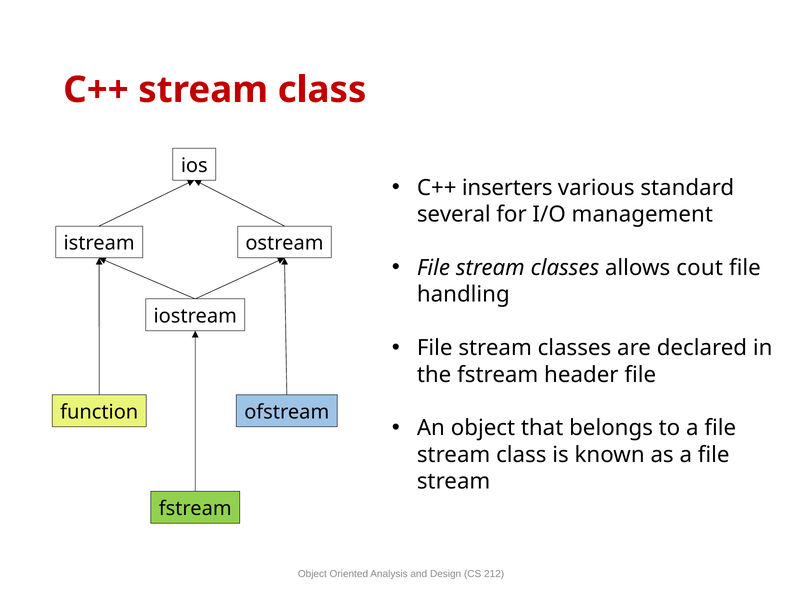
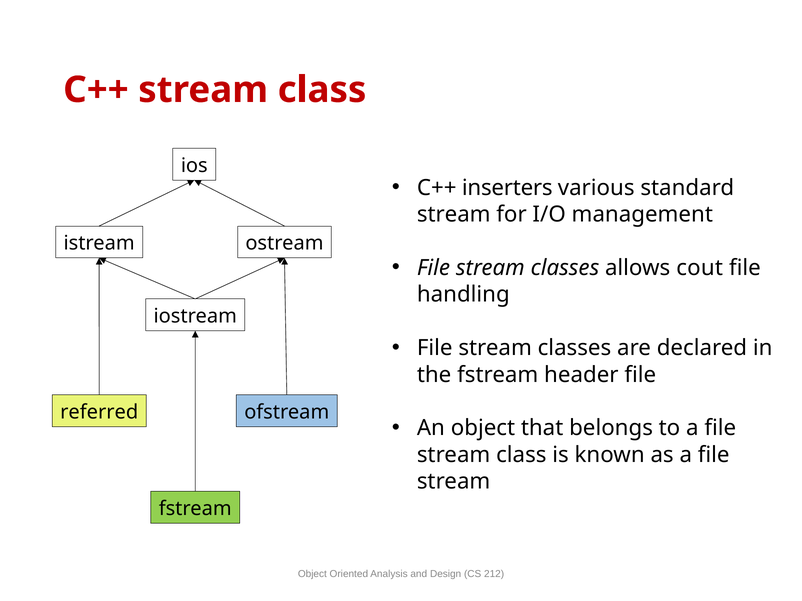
several: several -> stream (454, 215)
function: function -> referred (99, 413)
